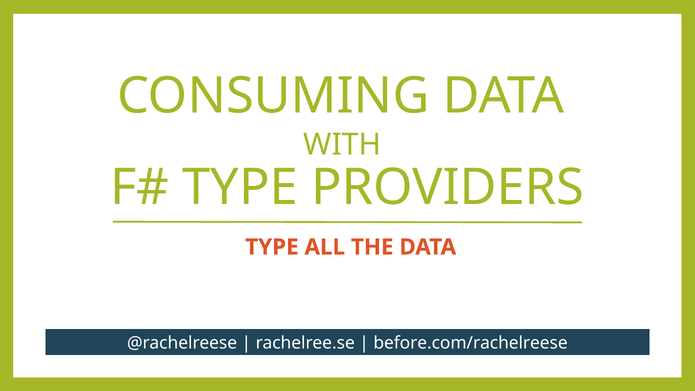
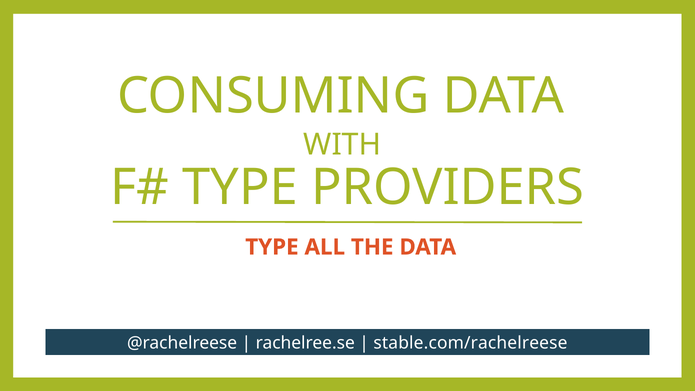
before.com/rachelreese: before.com/rachelreese -> stable.com/rachelreese (470, 343)
